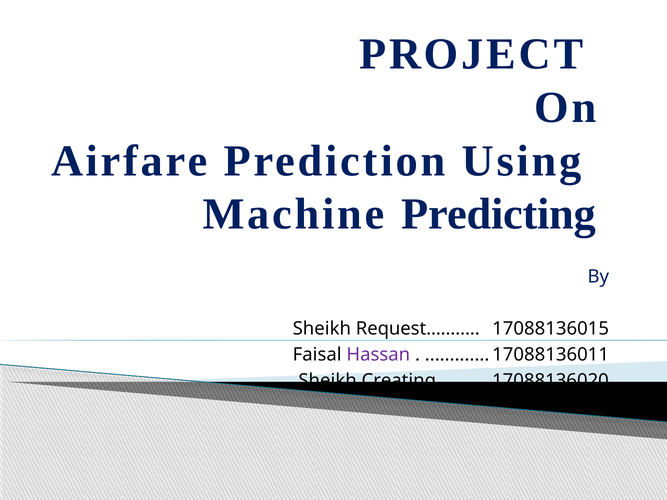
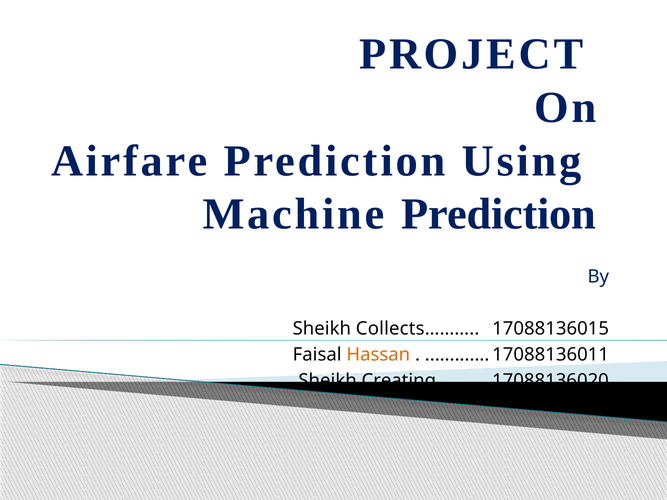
Machine Predicting: Predicting -> Prediction (499, 214)
Request………: Request……… -> Collects……… (418, 329)
Hassan colour: purple -> orange (378, 355)
